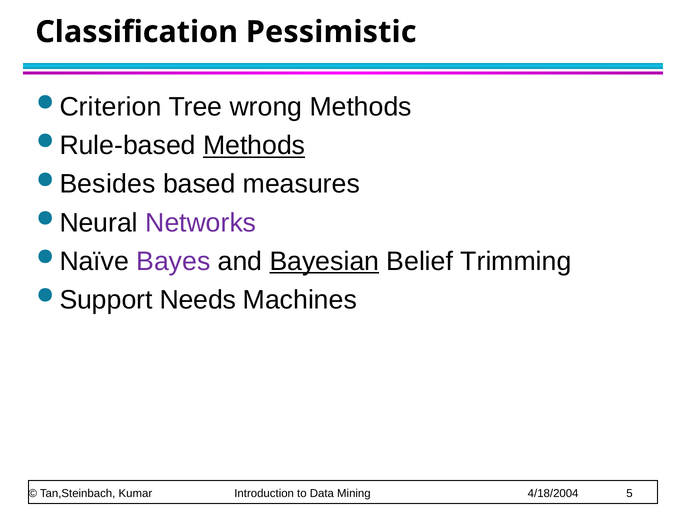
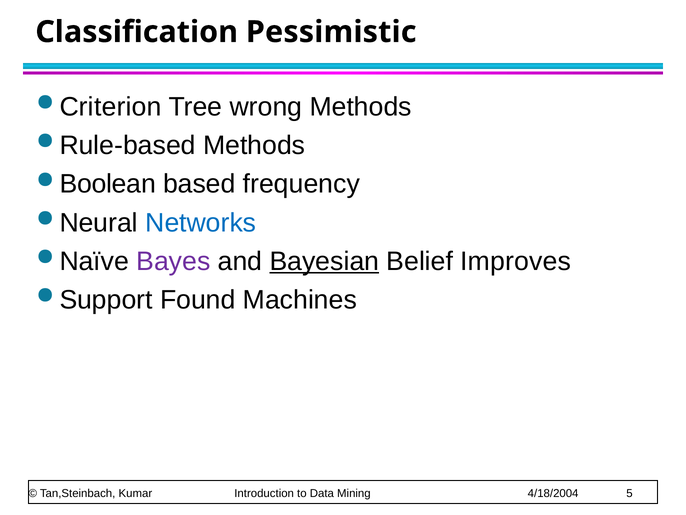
Methods underline: present -> none (254, 145)
Besides: Besides -> Boolean (108, 184)
measures: measures -> frequency (301, 184)
Networks colour: purple -> blue (201, 222)
Trimming: Trimming -> Improves (516, 261)
Needs: Needs -> Found (198, 300)
